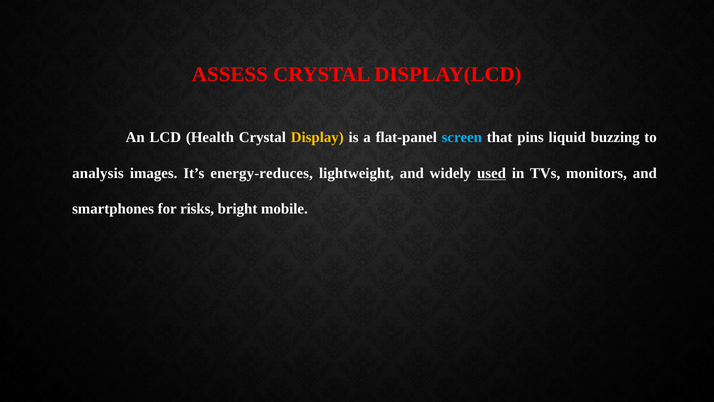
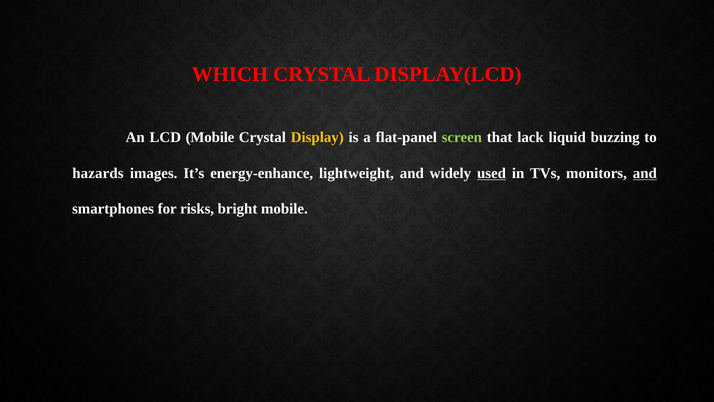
ASSESS: ASSESS -> WHICH (230, 74)
LCD Health: Health -> Mobile (210, 137)
screen colour: light blue -> light green (462, 137)
pins: pins -> lack (531, 137)
analysis: analysis -> hazards (98, 173)
energy-reduces: energy-reduces -> energy-enhance (262, 173)
and underline: none -> present (645, 173)
